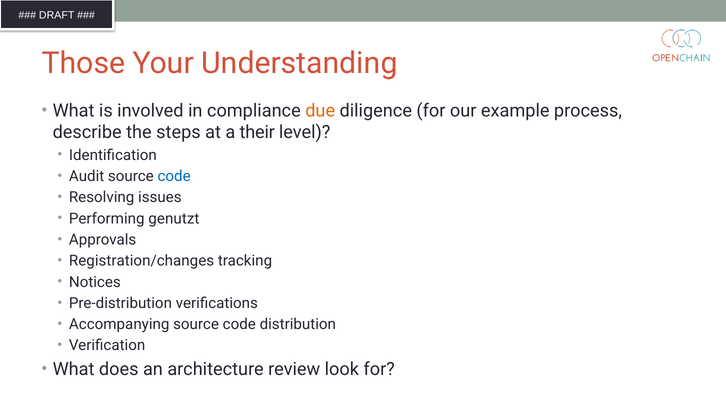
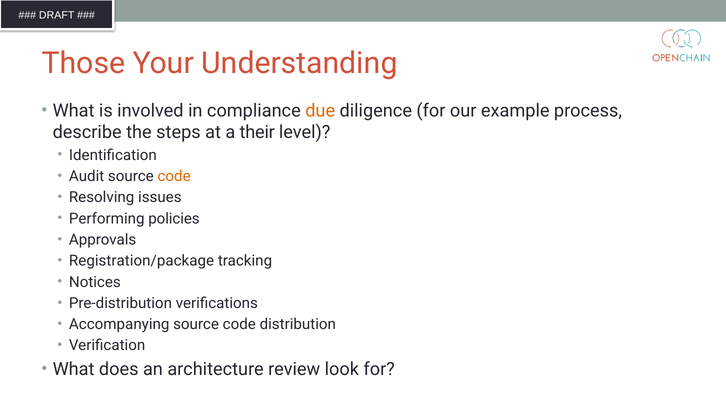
code colour: blue -> orange (174, 176)
genutzt: genutzt -> policies (174, 219)
Registration/changes: Registration/changes -> Registration/package (142, 261)
